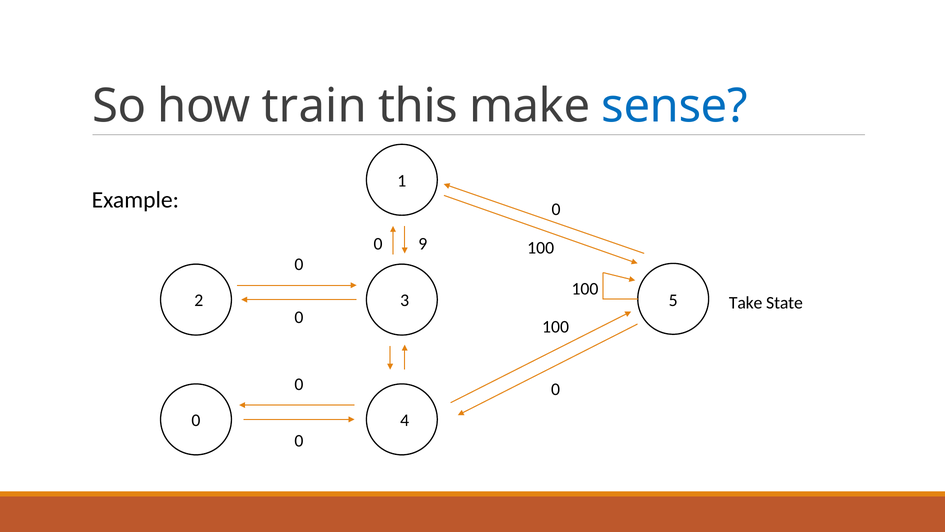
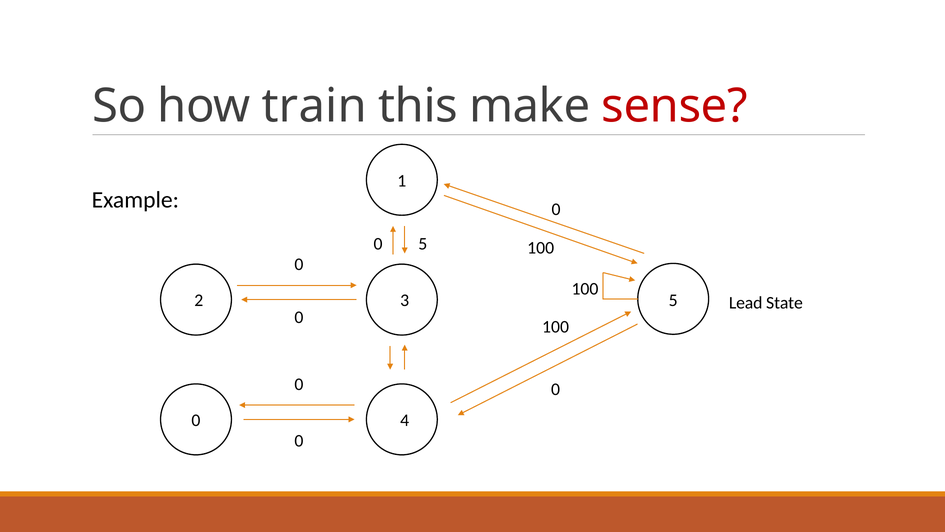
sense colour: blue -> red (675, 106)
0 9: 9 -> 5 (423, 243)
Take: Take -> Lead (746, 303)
